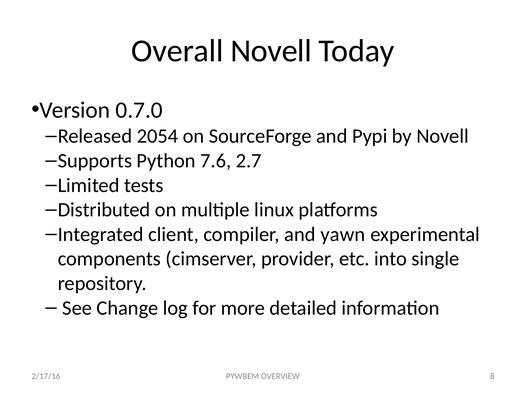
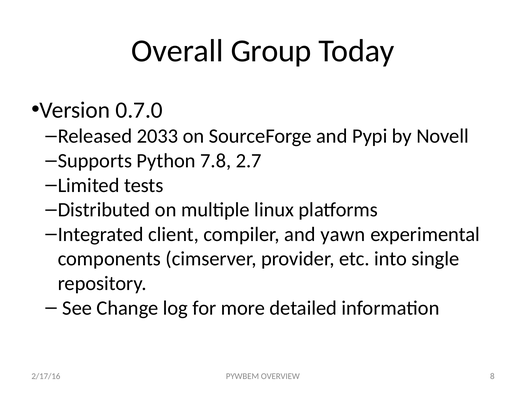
Overall Novell: Novell -> Group (271, 51)
2054: 2054 -> 2033 (157, 136)
7.6: 7.6 -> 7.8 (216, 161)
